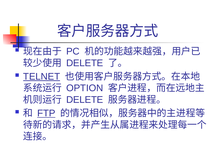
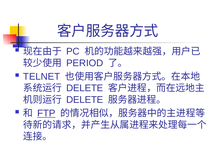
DELETE: DELETE -> PERIOD (85, 63)
TELNET underline: present -> none (42, 76)
OPTION: OPTION -> DELETE (85, 88)
